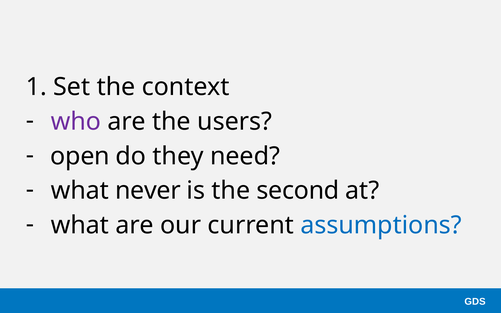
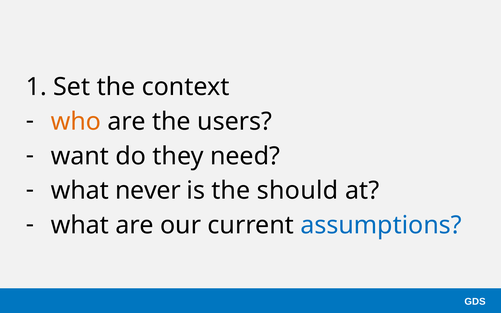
who colour: purple -> orange (76, 122)
open: open -> want (80, 156)
second: second -> should (298, 191)
